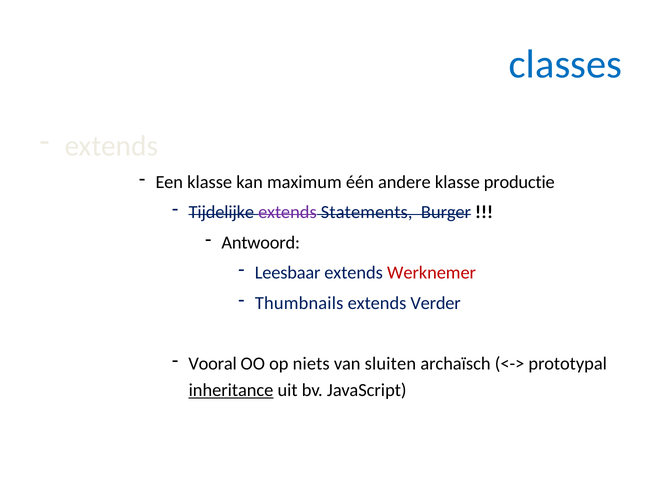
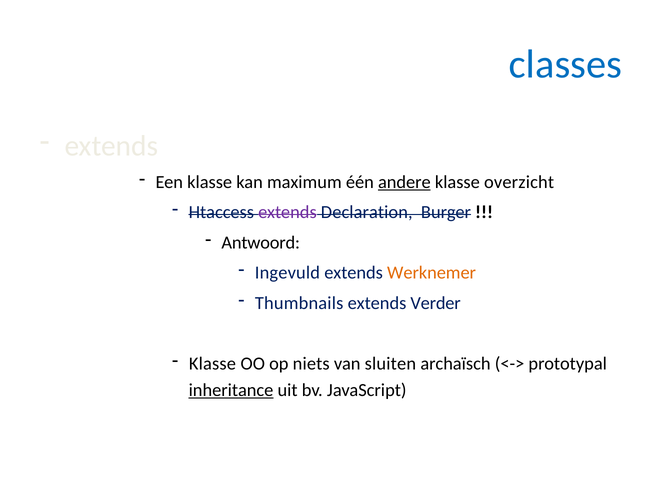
andere underline: none -> present (404, 182)
productie: productie -> overzicht (519, 182)
Tijdelijke: Tijdelijke -> Htaccess (221, 212)
Statements: Statements -> Declaration (367, 212)
Leesbaar: Leesbaar -> Ingevuld (287, 273)
Werknemer colour: red -> orange (432, 273)
Vooral: Vooral -> Klasse (212, 363)
